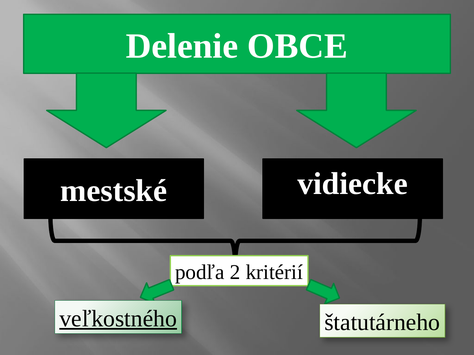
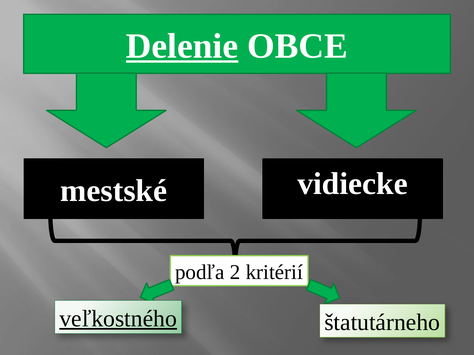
Delenie underline: none -> present (182, 46)
